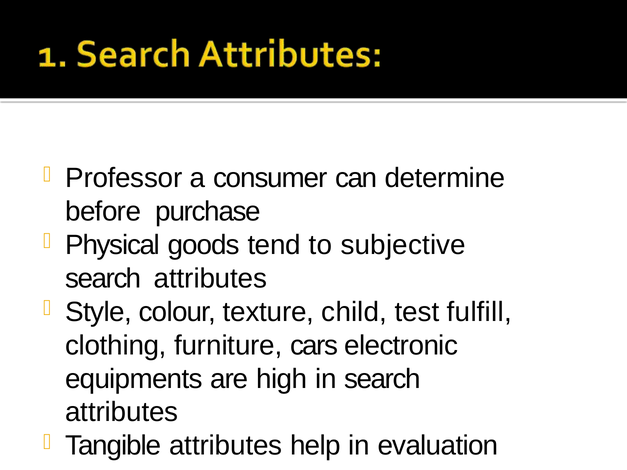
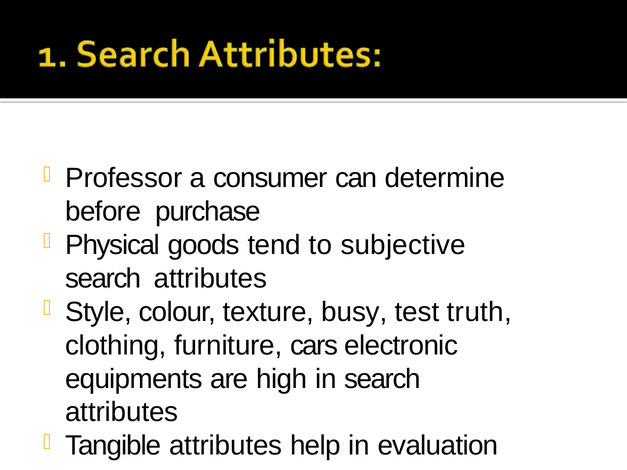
child: child -> busy (354, 312)
fulfill: fulfill -> truth (479, 312)
